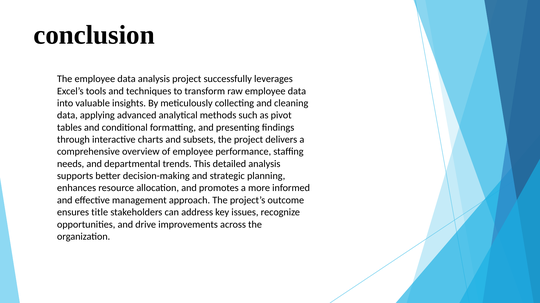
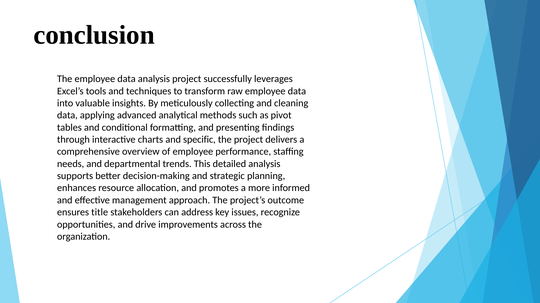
subsets: subsets -> specific (199, 140)
